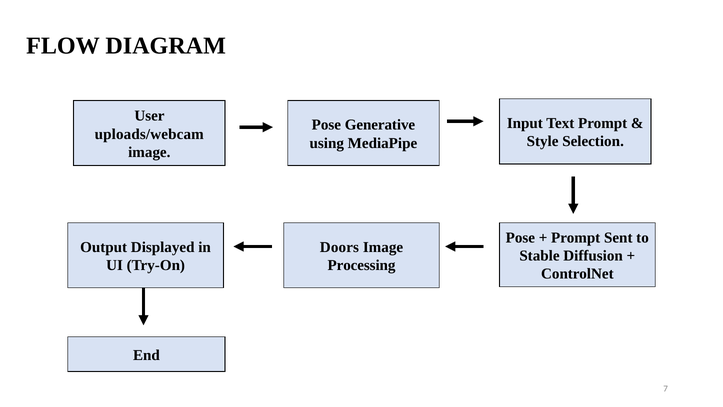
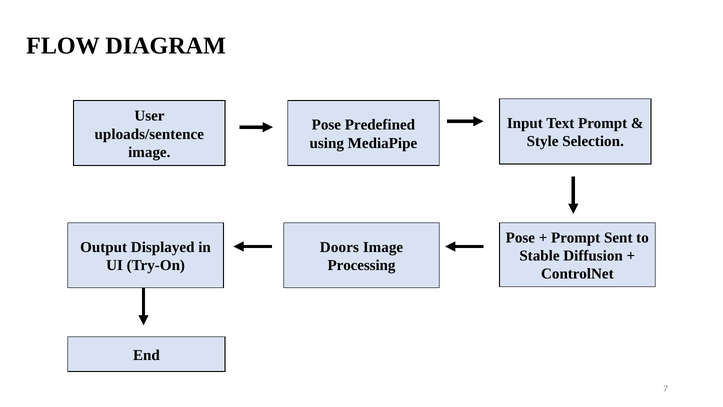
Generative: Generative -> Predefined (380, 125)
uploads/webcam: uploads/webcam -> uploads/sentence (149, 134)
